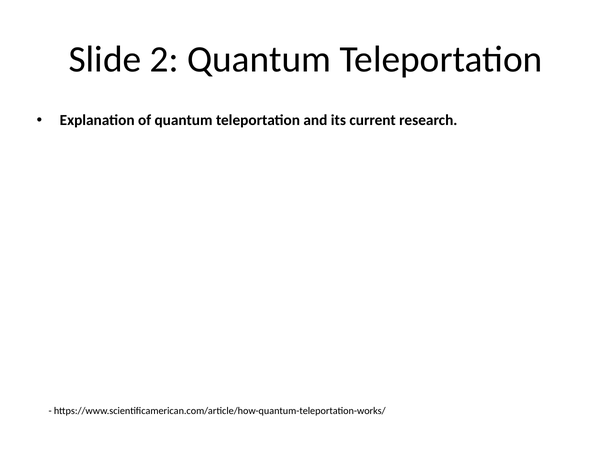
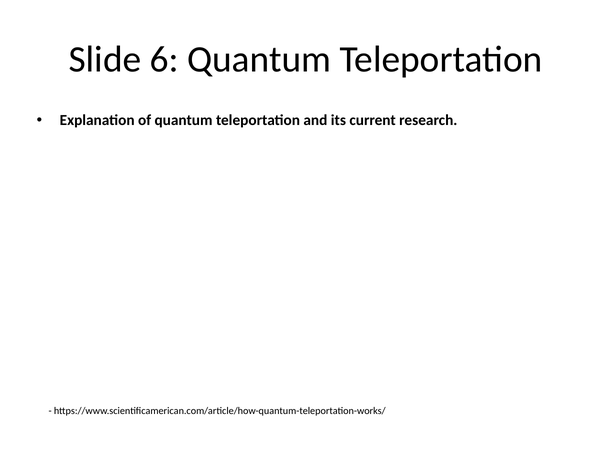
2: 2 -> 6 (164, 59)
